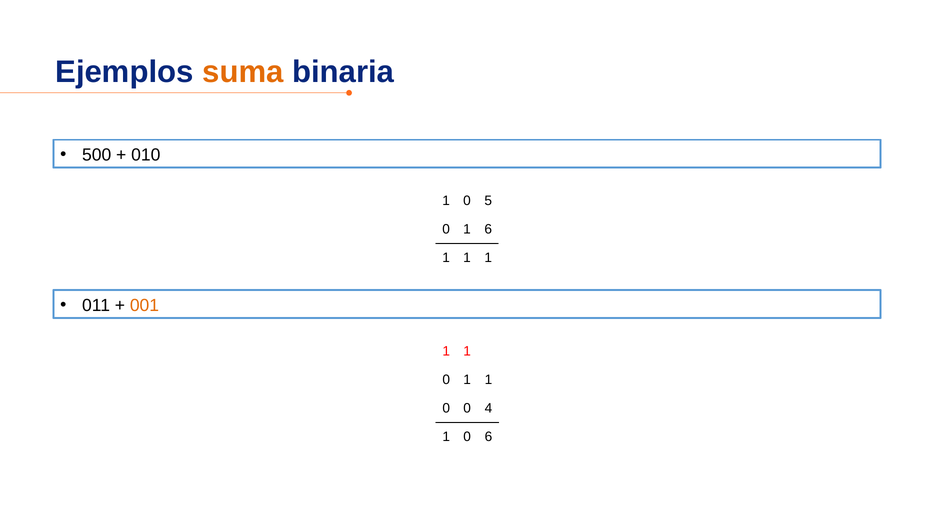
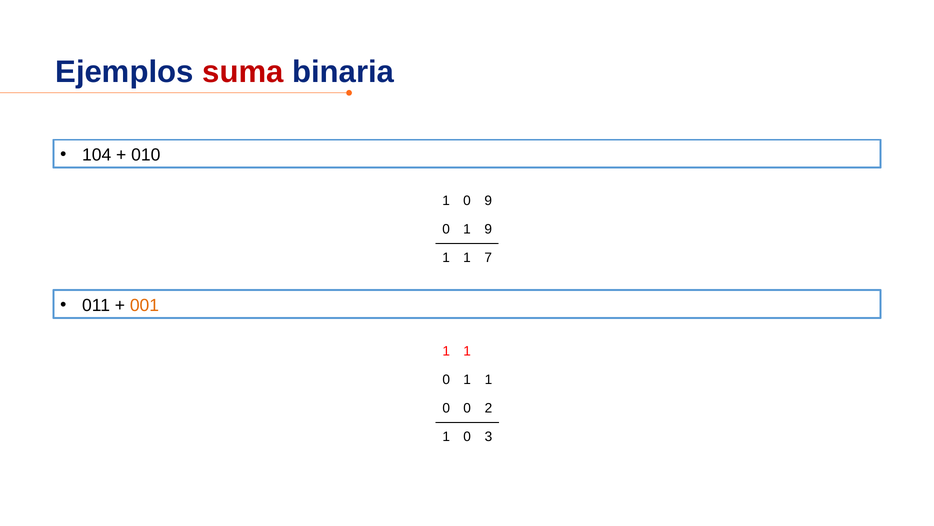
suma colour: orange -> red (243, 72)
500: 500 -> 104 (97, 155)
0 5: 5 -> 9 (488, 201)
1 6: 6 -> 9 (488, 229)
1: 1 -> 7 (488, 257)
4: 4 -> 2 (488, 408)
0 6: 6 -> 3 (488, 436)
